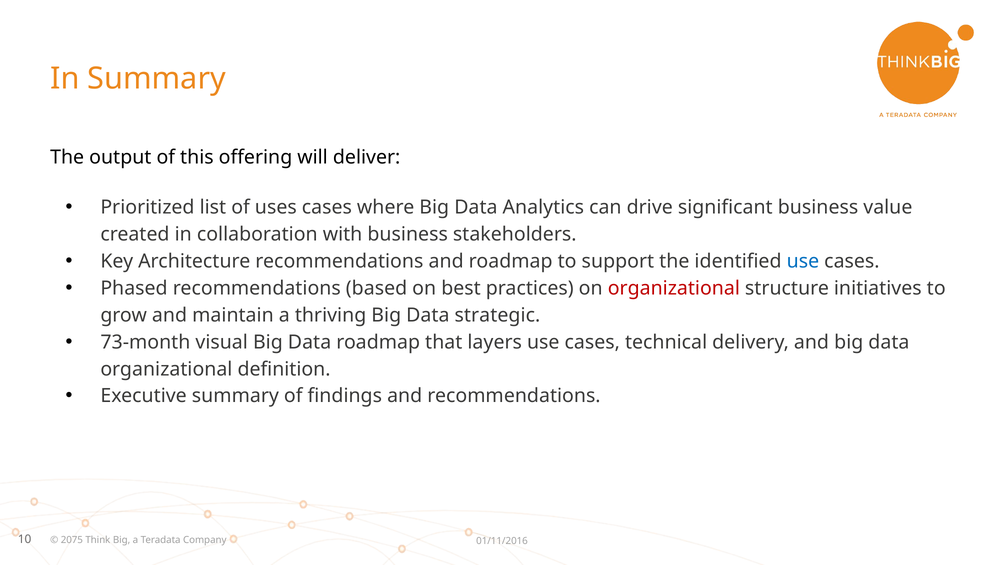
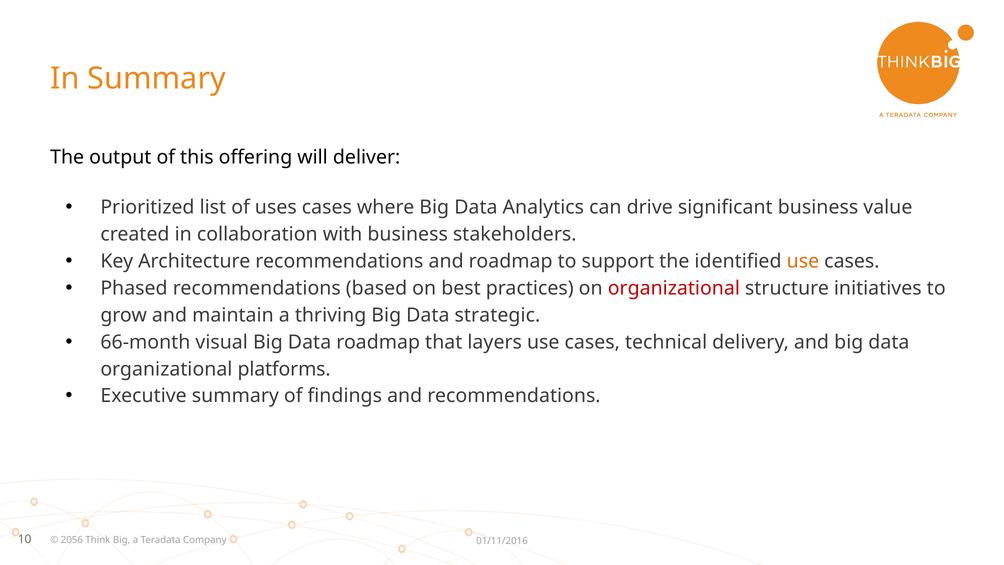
use colour: blue -> orange (803, 261)
73-month: 73-month -> 66-month (145, 342)
definition: definition -> platforms (284, 369)
2075: 2075 -> 2056 (72, 540)
